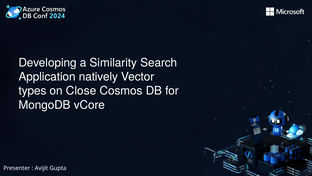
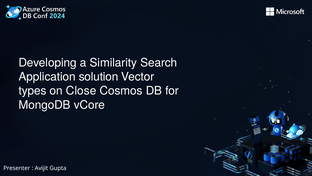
natively: natively -> solution (99, 77)
